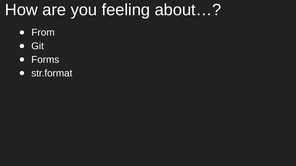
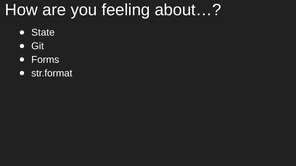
From: From -> State (43, 33)
